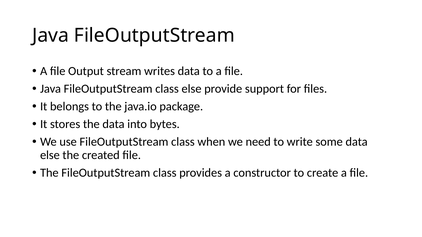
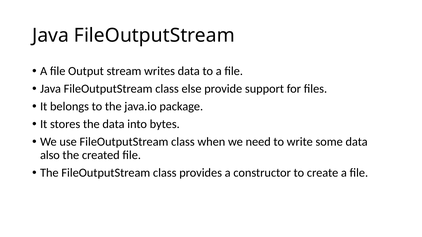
else: else -> also (50, 155)
